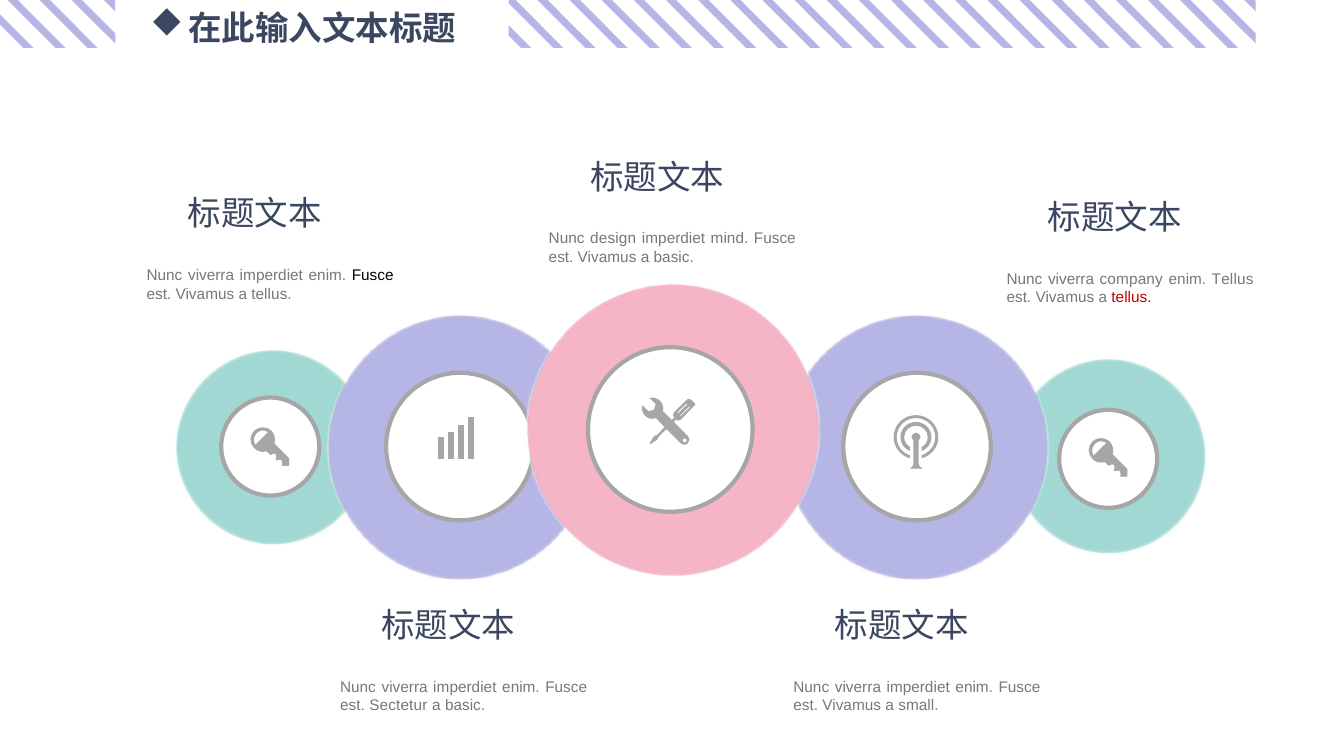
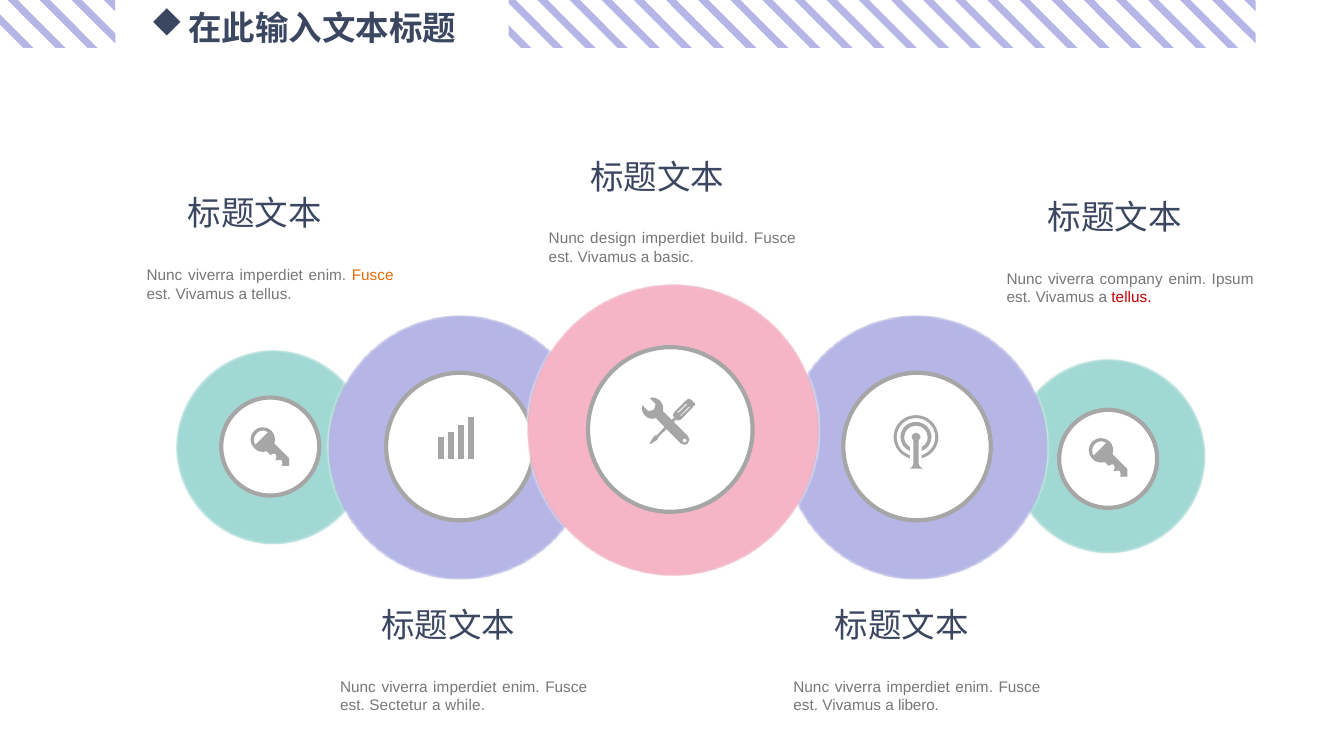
mind: mind -> build (729, 239)
Fusce colour: black -> orange (373, 276)
enim Tellus: Tellus -> Ipsum (1233, 279)
basic: basic -> while (465, 706)
small: small -> libero (919, 706)
